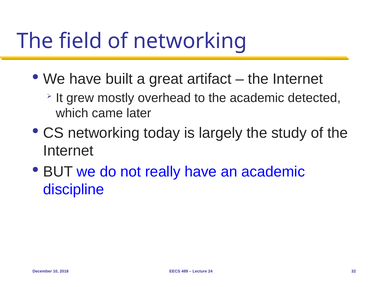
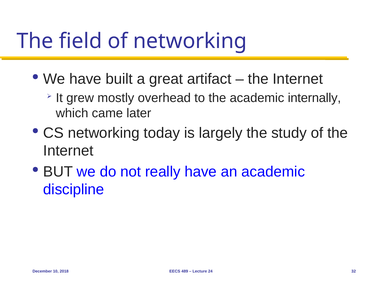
detected: detected -> internally (314, 98)
